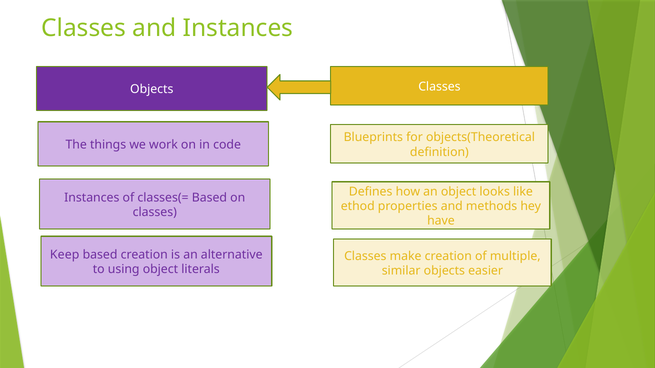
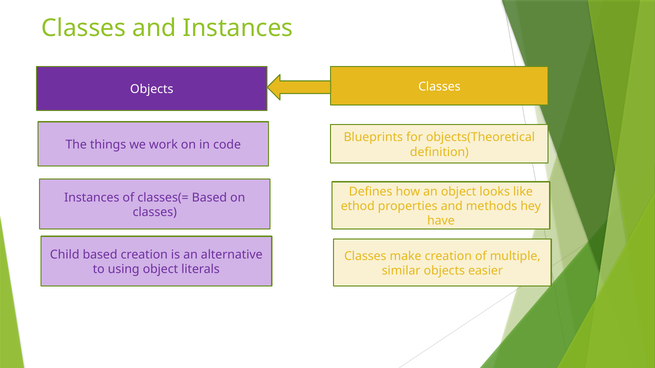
Keep: Keep -> Child (65, 255)
